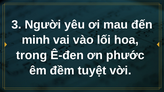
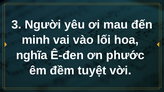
trong: trong -> nghĩa (32, 55)
